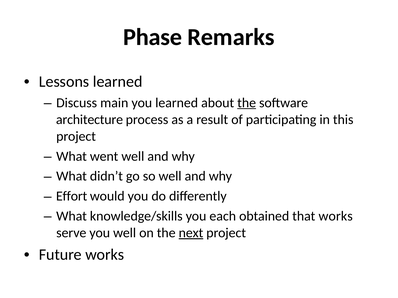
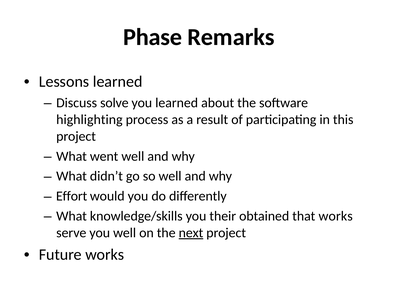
main: main -> solve (114, 103)
the underline: present -> none (247, 103)
architecture: architecture -> highlighting (89, 120)
each: each -> their (223, 216)
